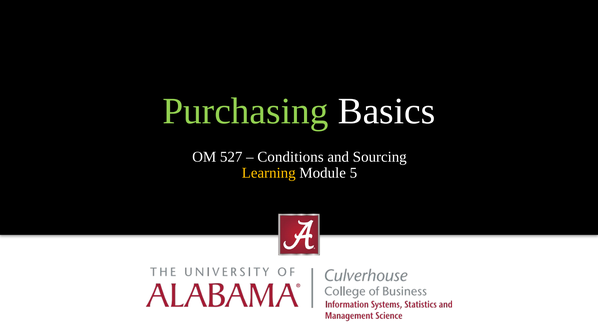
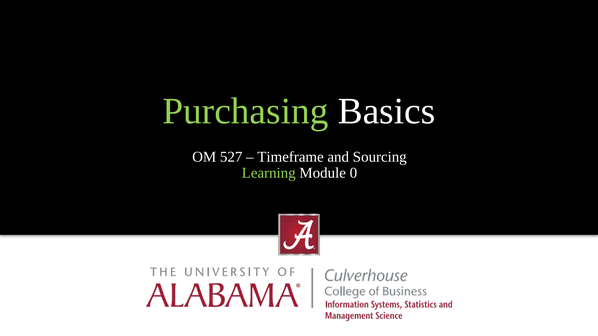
Conditions: Conditions -> Timeframe (291, 157)
Learning colour: yellow -> light green (269, 173)
5: 5 -> 0 (353, 173)
